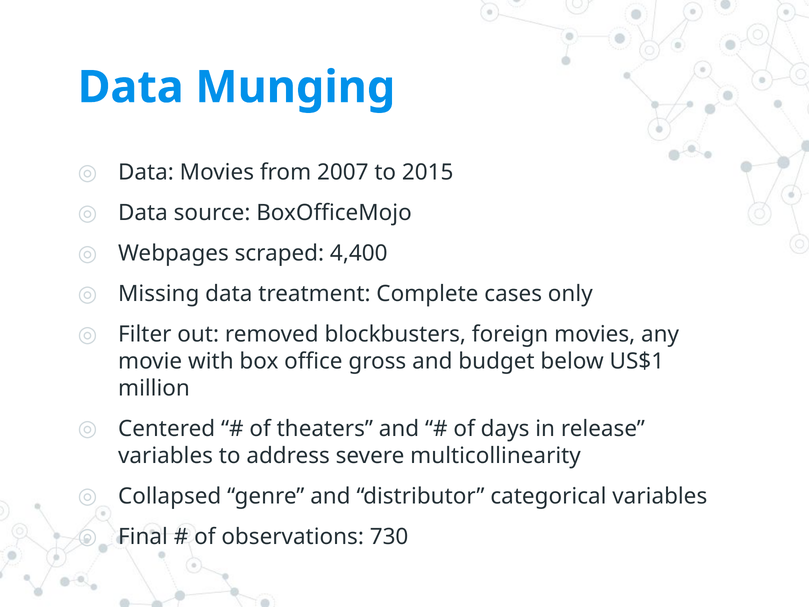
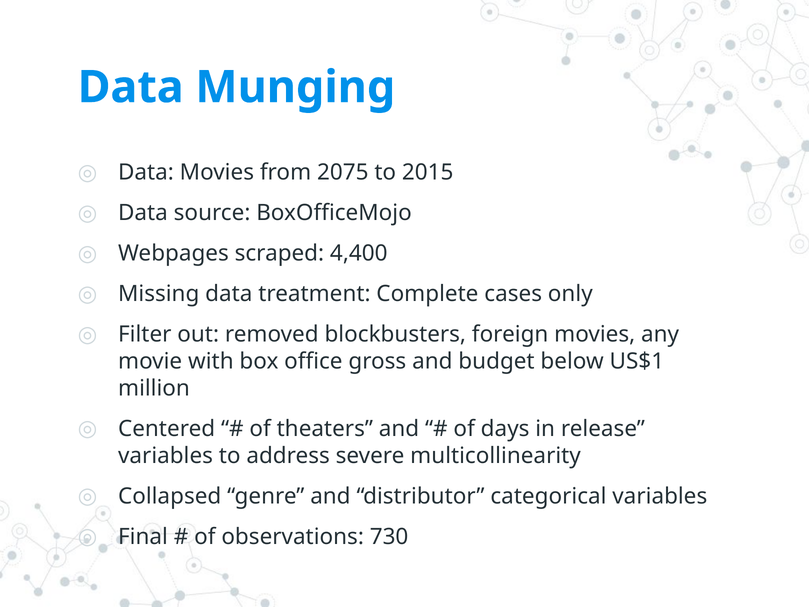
2007: 2007 -> 2075 (343, 172)
